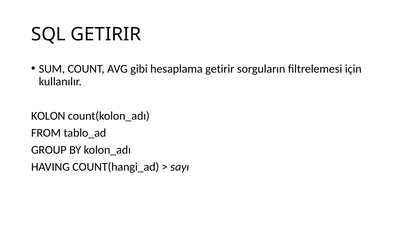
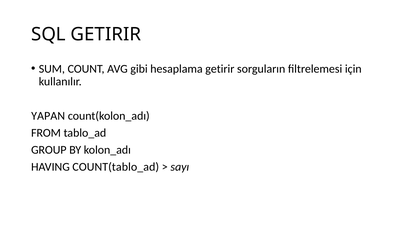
KOLON: KOLON -> YAPAN (48, 116)
COUNT(hangi_ad: COUNT(hangi_ad -> COUNT(tablo_ad (116, 167)
